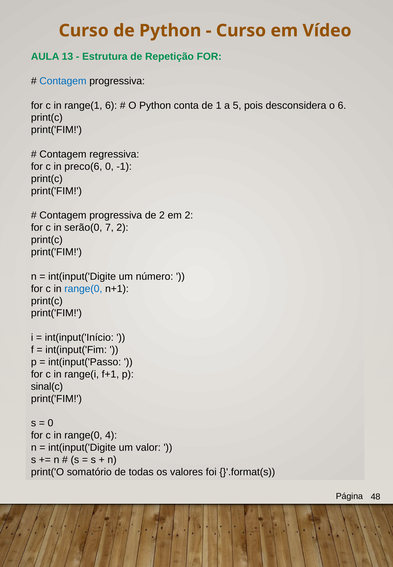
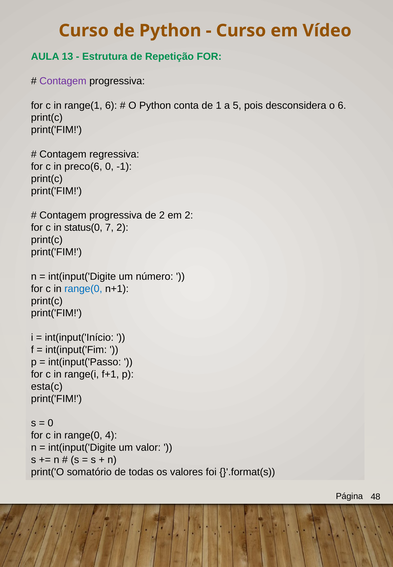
Contagem colour: blue -> purple (63, 81)
serão(0: serão(0 -> status(0 (83, 228)
sinal(c: sinal(c -> esta(c (47, 387)
